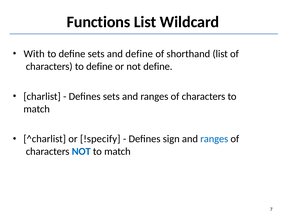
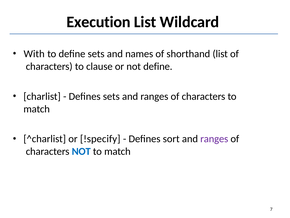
Functions: Functions -> Execution (99, 22)
and define: define -> names (139, 54)
characters to define: define -> clause (99, 66)
sign: sign -> sort (171, 139)
ranges colour: blue -> purple (214, 139)
